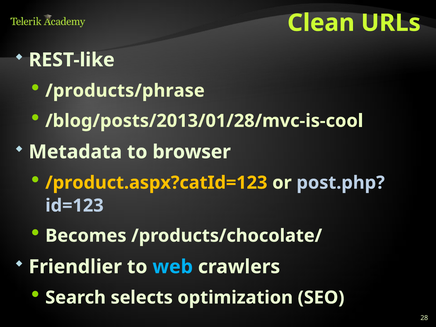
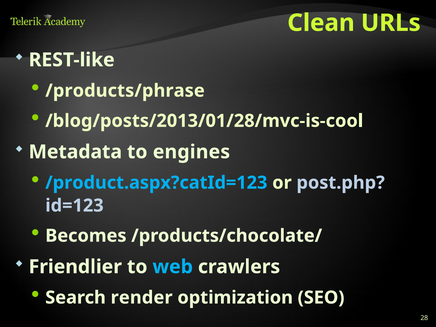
browser: browser -> engines (191, 152)
/product.aspx?catId=123 colour: yellow -> light blue (156, 183)
selects: selects -> render (142, 298)
